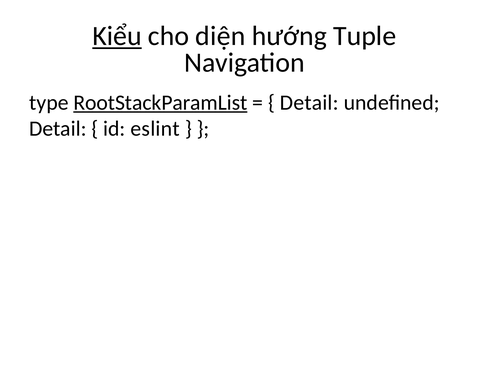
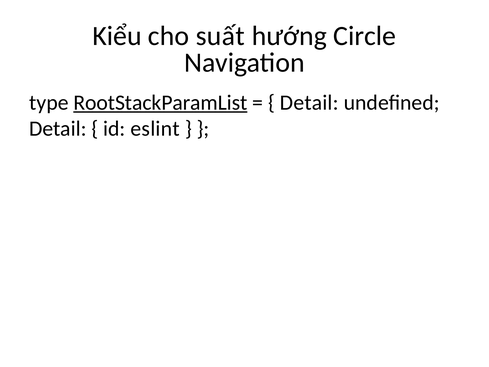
Kiểu underline: present -> none (117, 36)
diện: diện -> suất (220, 36)
Tuple: Tuple -> Circle (365, 36)
